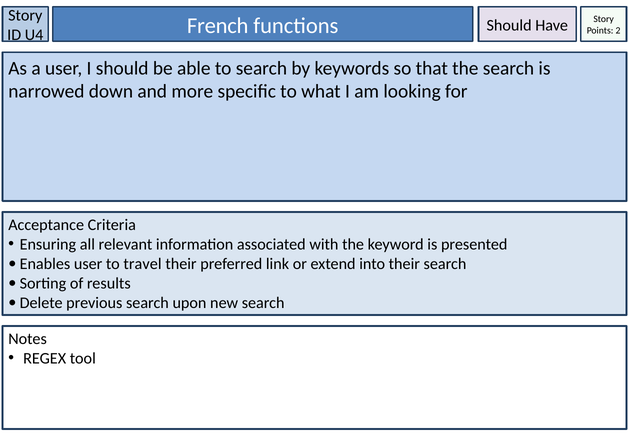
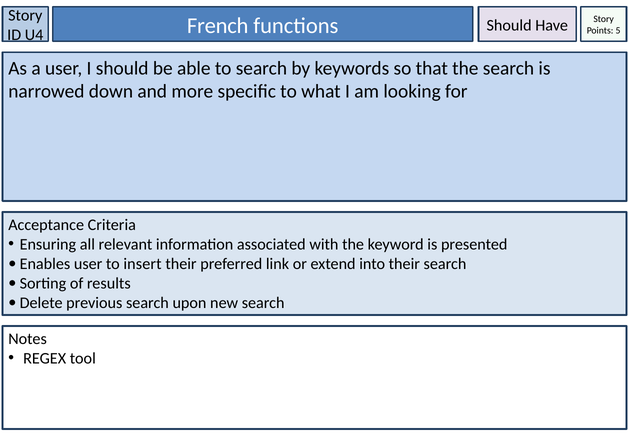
2: 2 -> 5 (618, 31)
travel: travel -> insert (143, 264)
